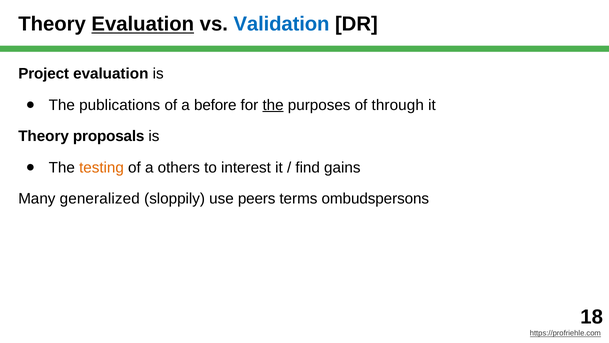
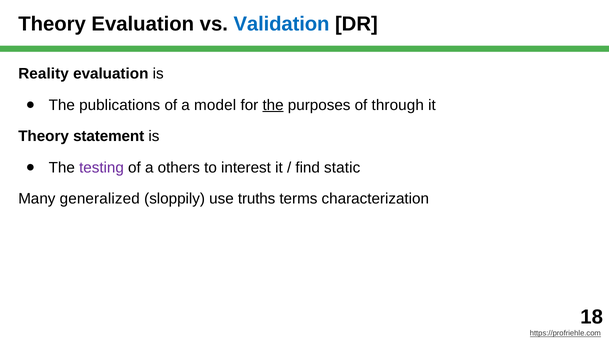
Evaluation underline: present -> none (143, 24)
Project: Project -> Reality (44, 74)
before: before -> model (215, 105)
proposals: proposals -> statement (109, 136)
testing colour: orange -> purple (102, 167)
gains: gains -> static (342, 167)
peers: peers -> truths (257, 198)
ombudspersons: ombudspersons -> characterization (375, 198)
